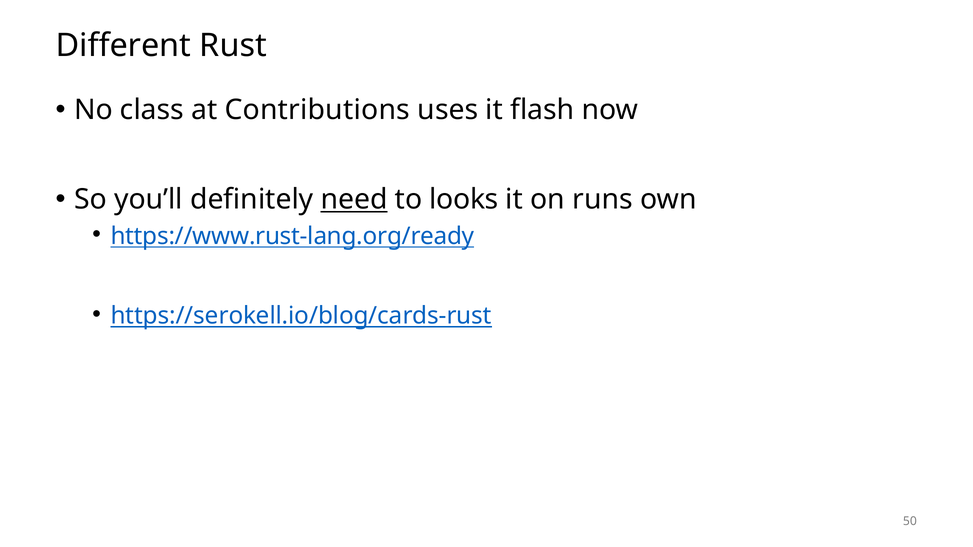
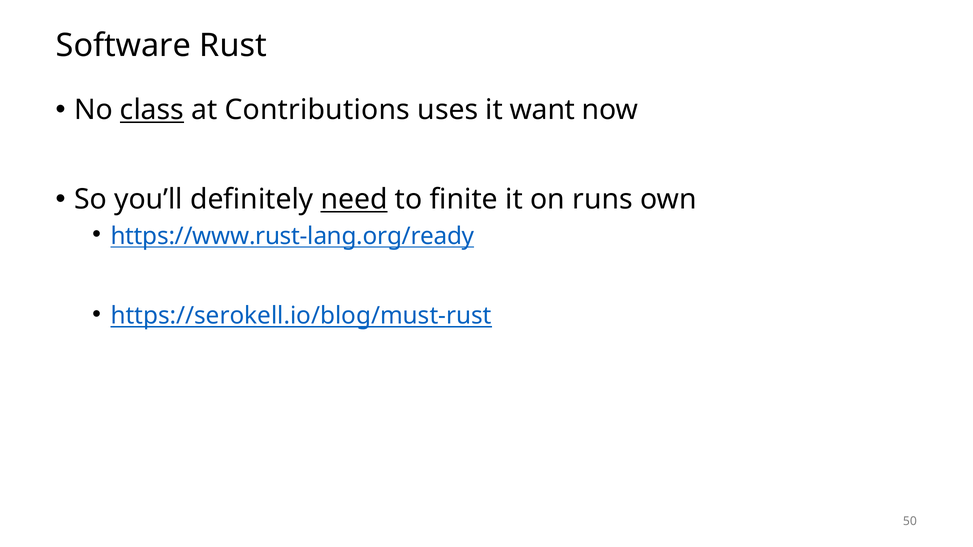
Different: Different -> Software (123, 45)
class underline: none -> present (152, 110)
flash: flash -> want (543, 110)
looks: looks -> finite (464, 200)
https://serokell.io/blog/cards-rust: https://serokell.io/blog/cards-rust -> https://serokell.io/blog/must-rust (301, 316)
